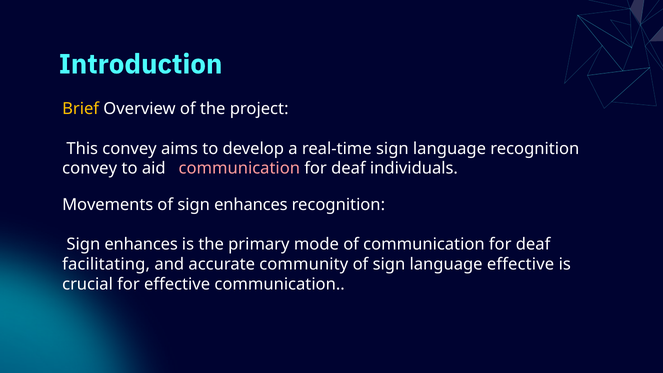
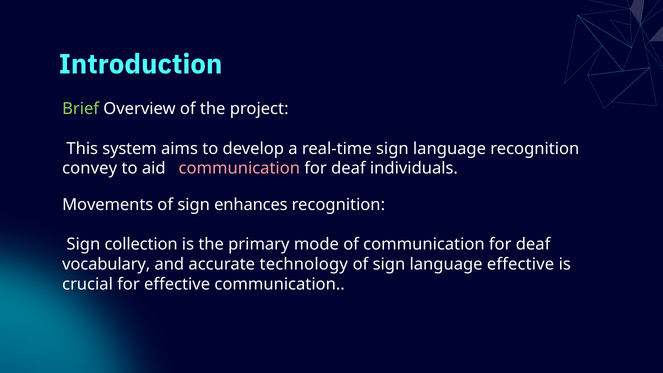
Brief colour: yellow -> light green (81, 109)
This convey: convey -> system (130, 149)
enhances: enhances -> collection (141, 244)
facilitating: facilitating -> vocabulary (106, 264)
community: community -> technology (304, 264)
